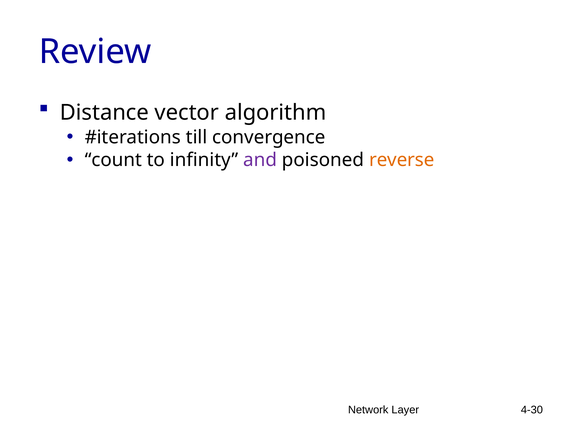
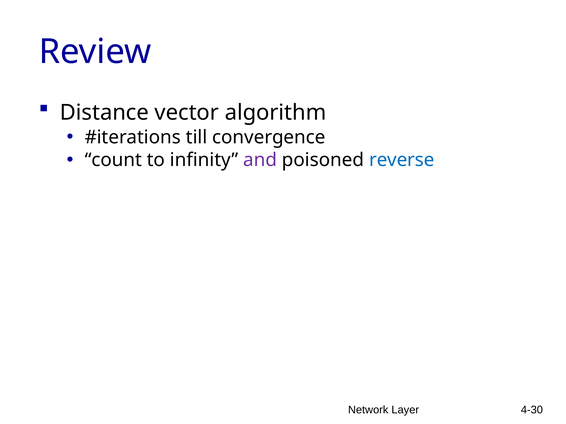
reverse colour: orange -> blue (402, 160)
